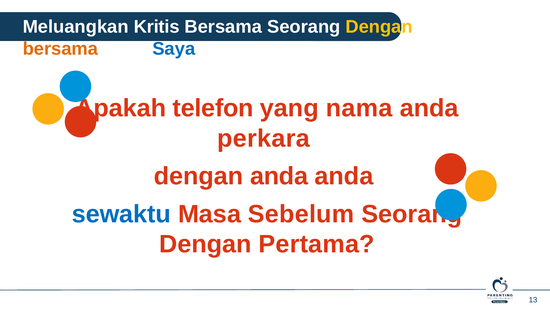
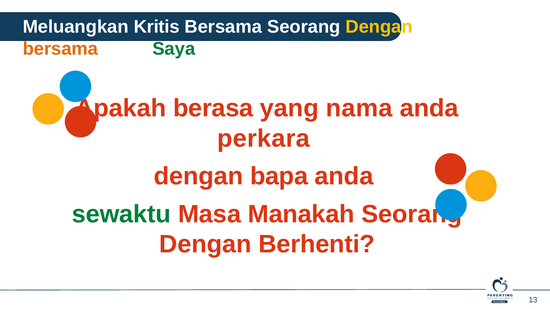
Saya colour: blue -> green (174, 49)
telefon: telefon -> berasa (213, 108)
dengan anda: anda -> bapa (279, 176)
sewaktu colour: blue -> green (121, 214)
Sebelum: Sebelum -> Manakah (301, 214)
Pertama: Pertama -> Berhenti (317, 245)
